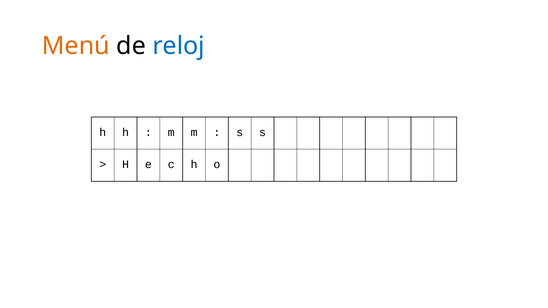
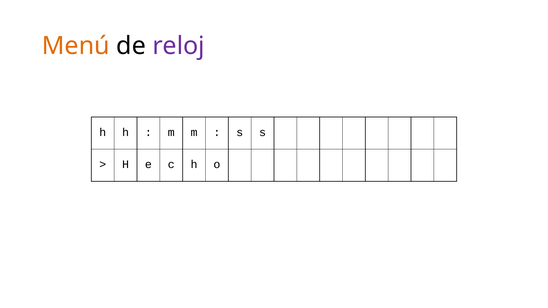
reloj colour: blue -> purple (179, 46)
